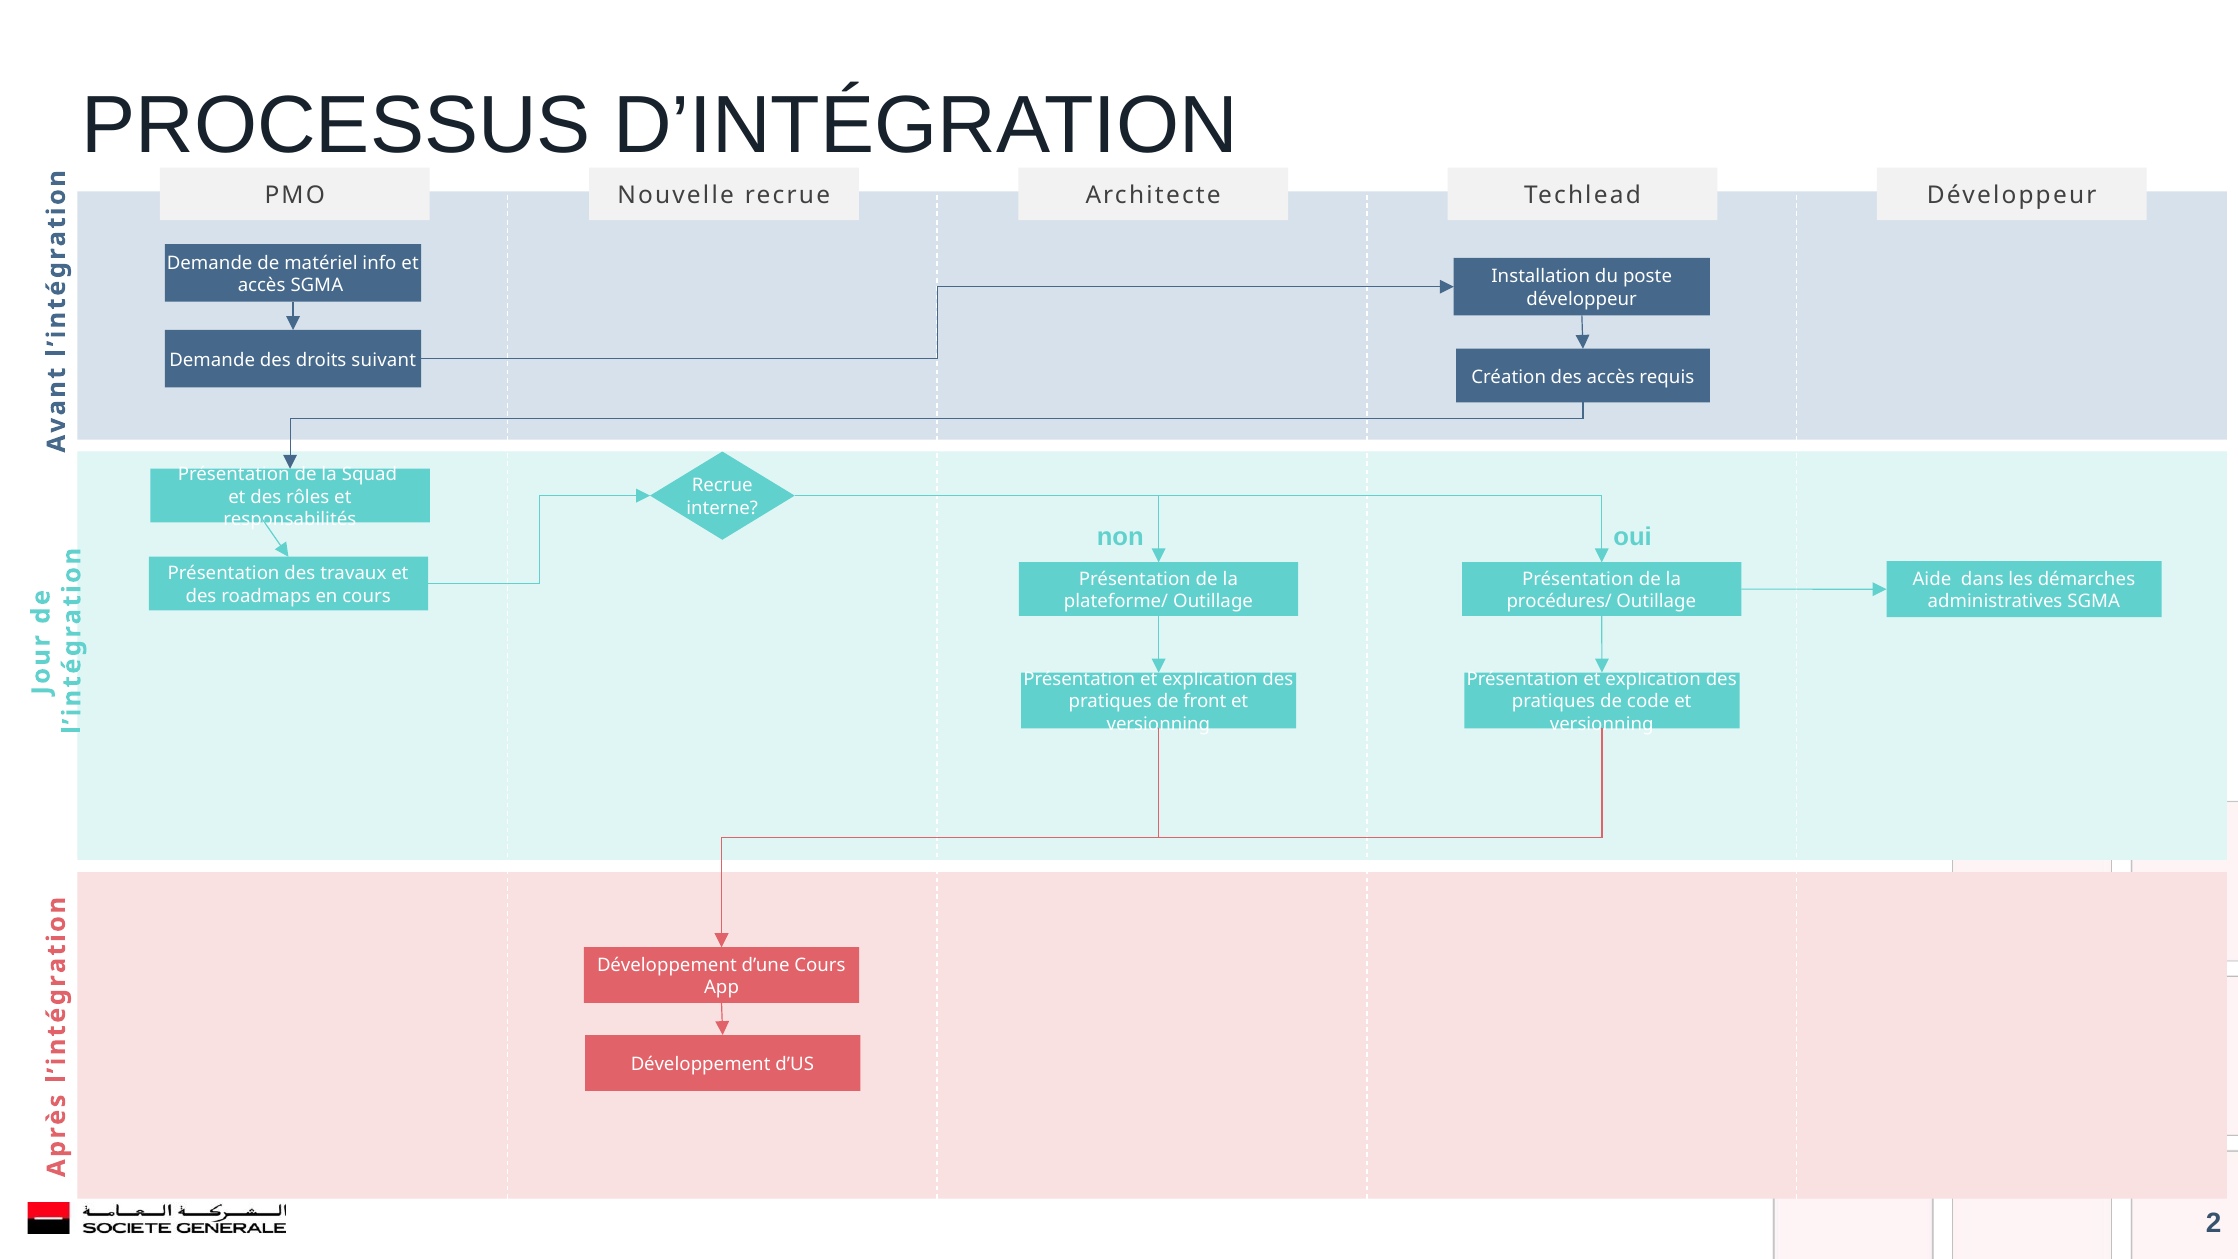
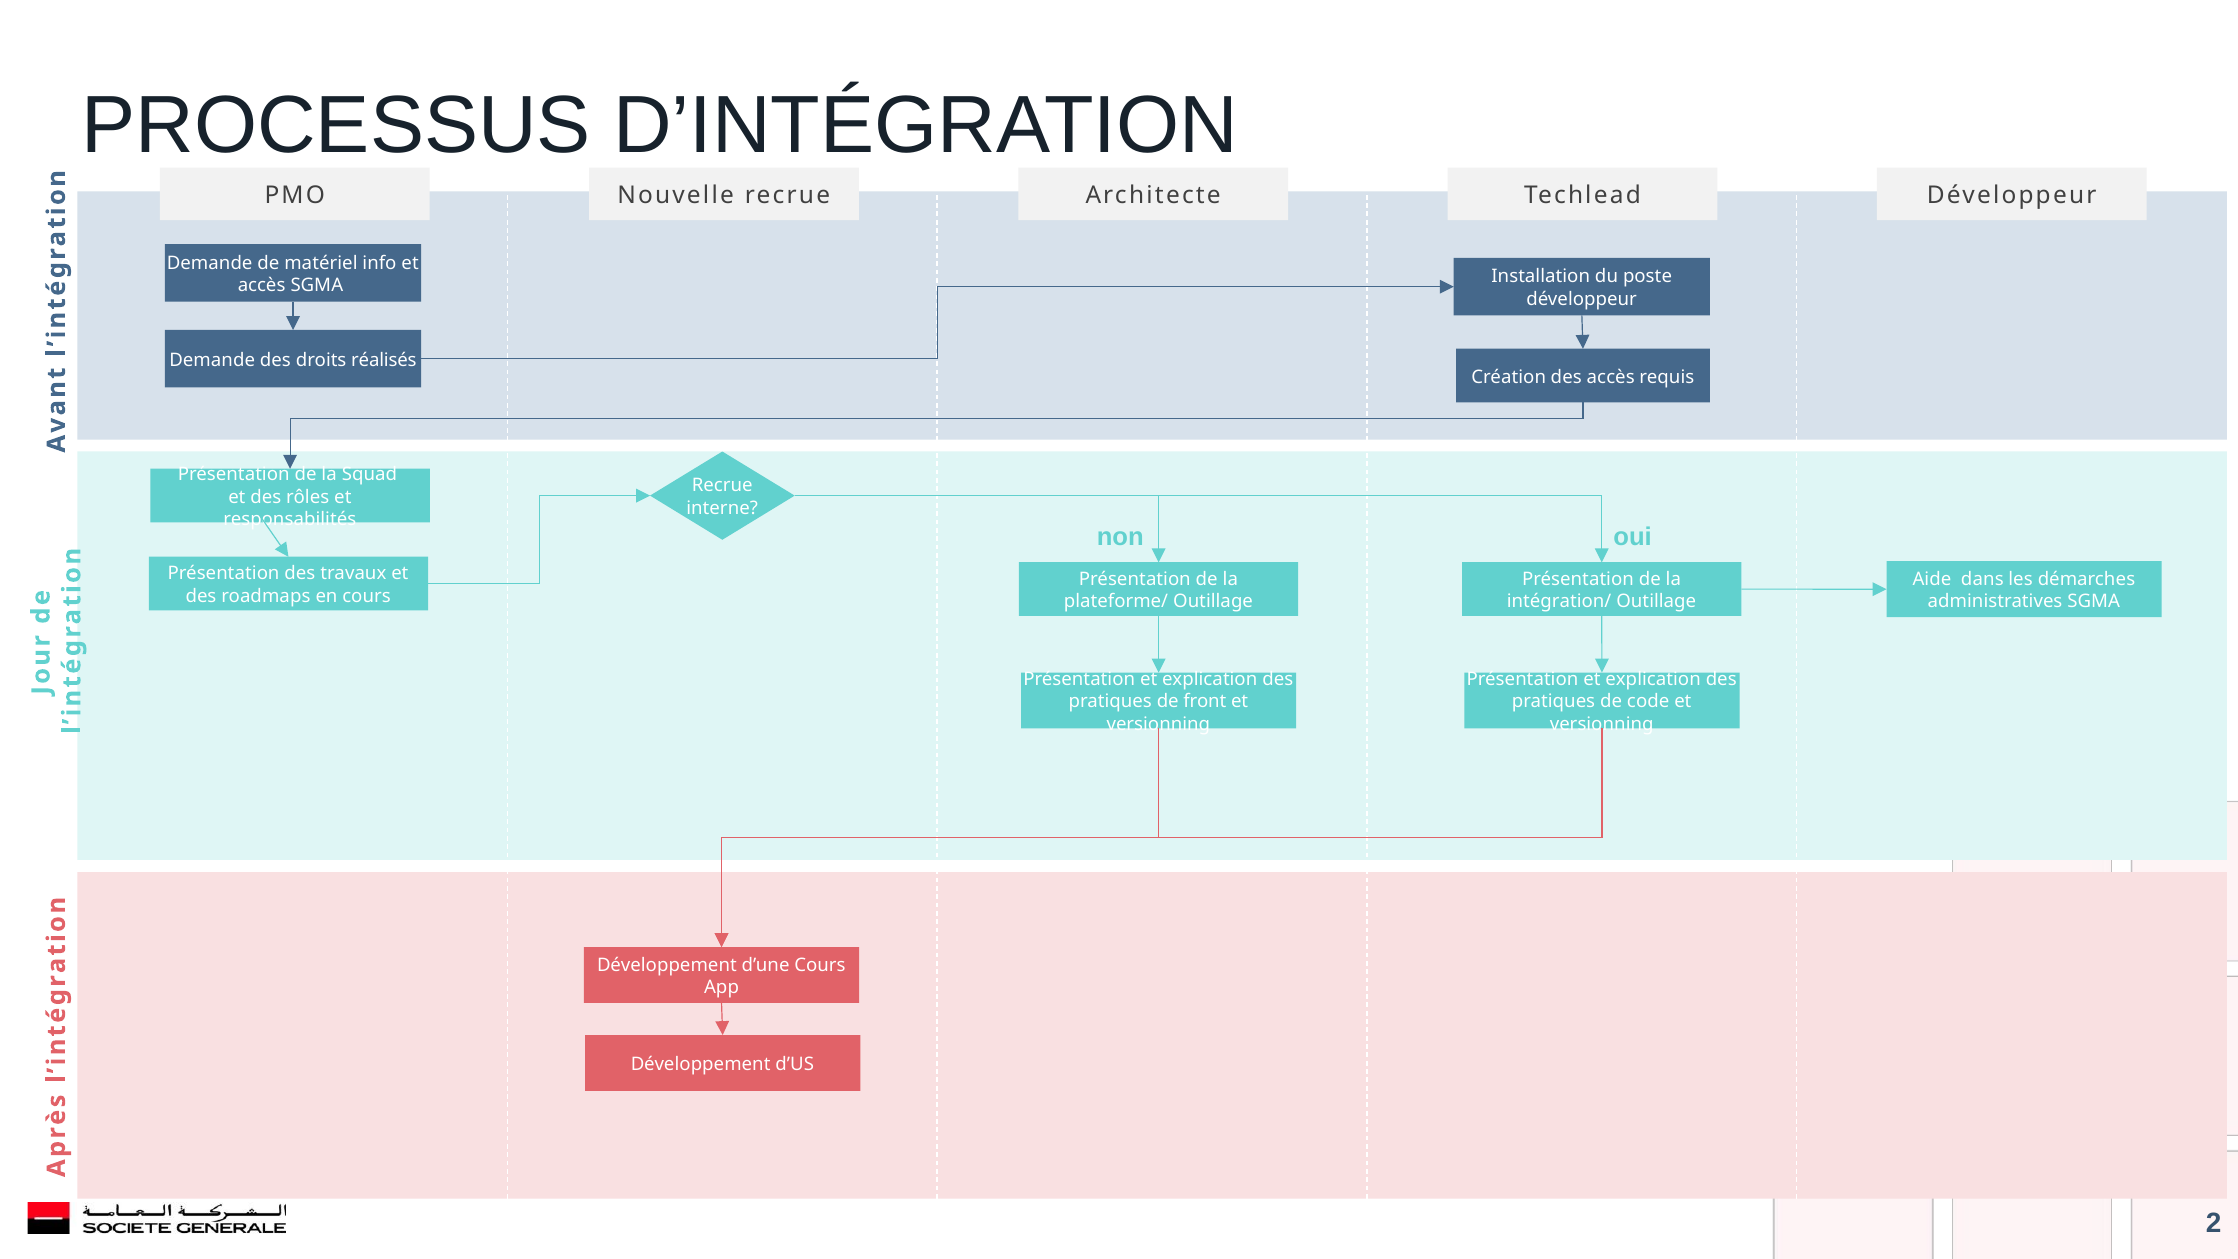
suivant: suivant -> réalisés (384, 360)
procédures/: procédures/ -> intégration/ (1559, 602)
